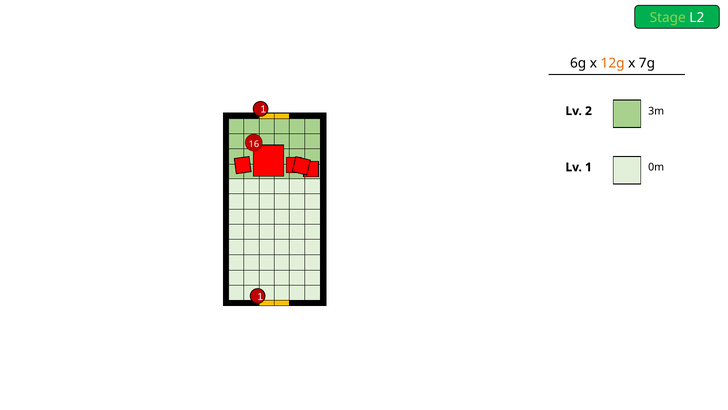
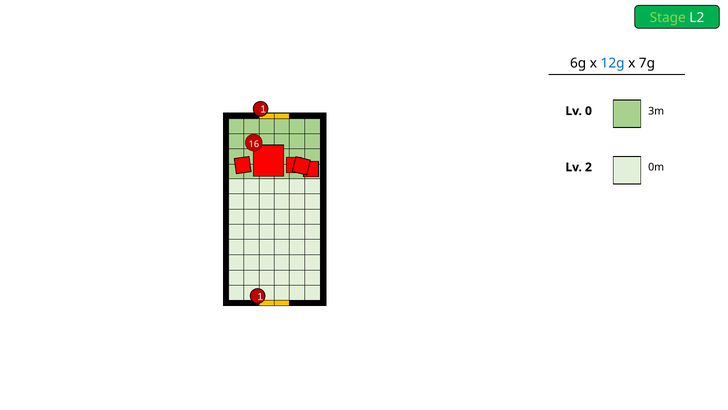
12g colour: orange -> blue (613, 63)
2: 2 -> 0 (588, 111)
Lv 1: 1 -> 2 (588, 167)
